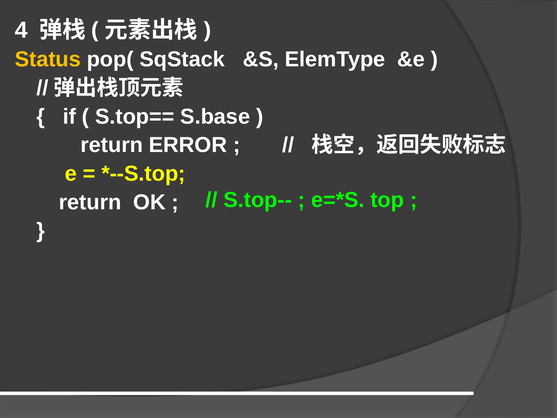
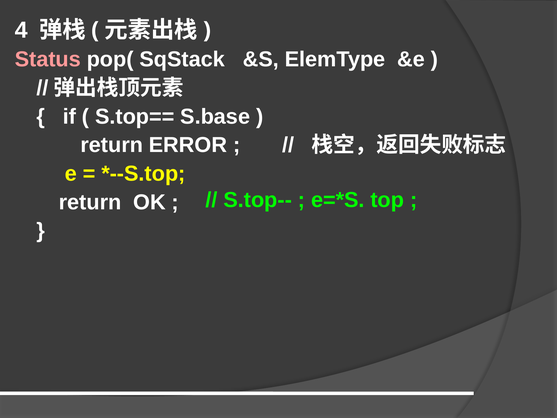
Status colour: yellow -> pink (48, 59)
